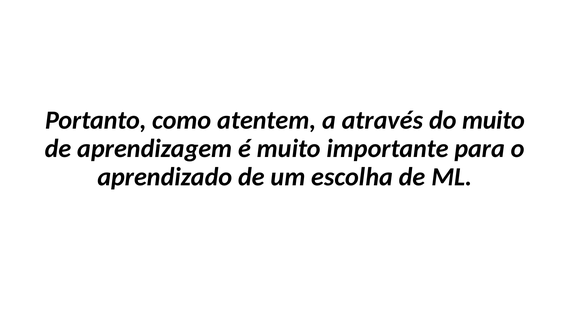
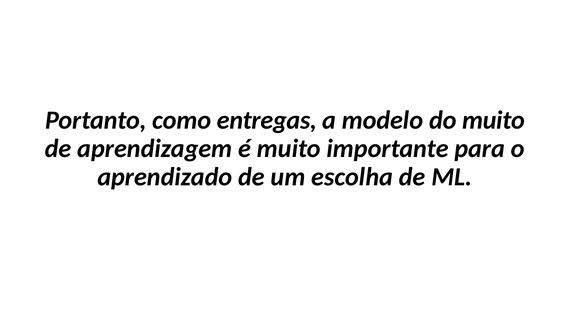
atentem: atentem -> entregas (267, 120)
através: através -> modelo (382, 120)
